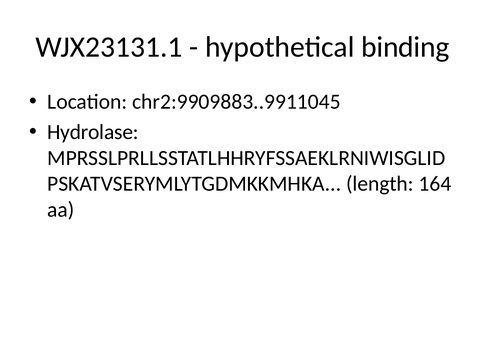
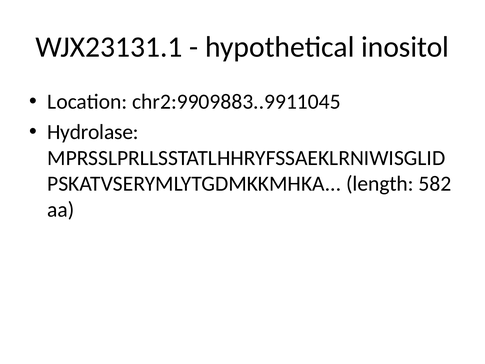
binding: binding -> inositol (405, 47)
164: 164 -> 582 (435, 184)
